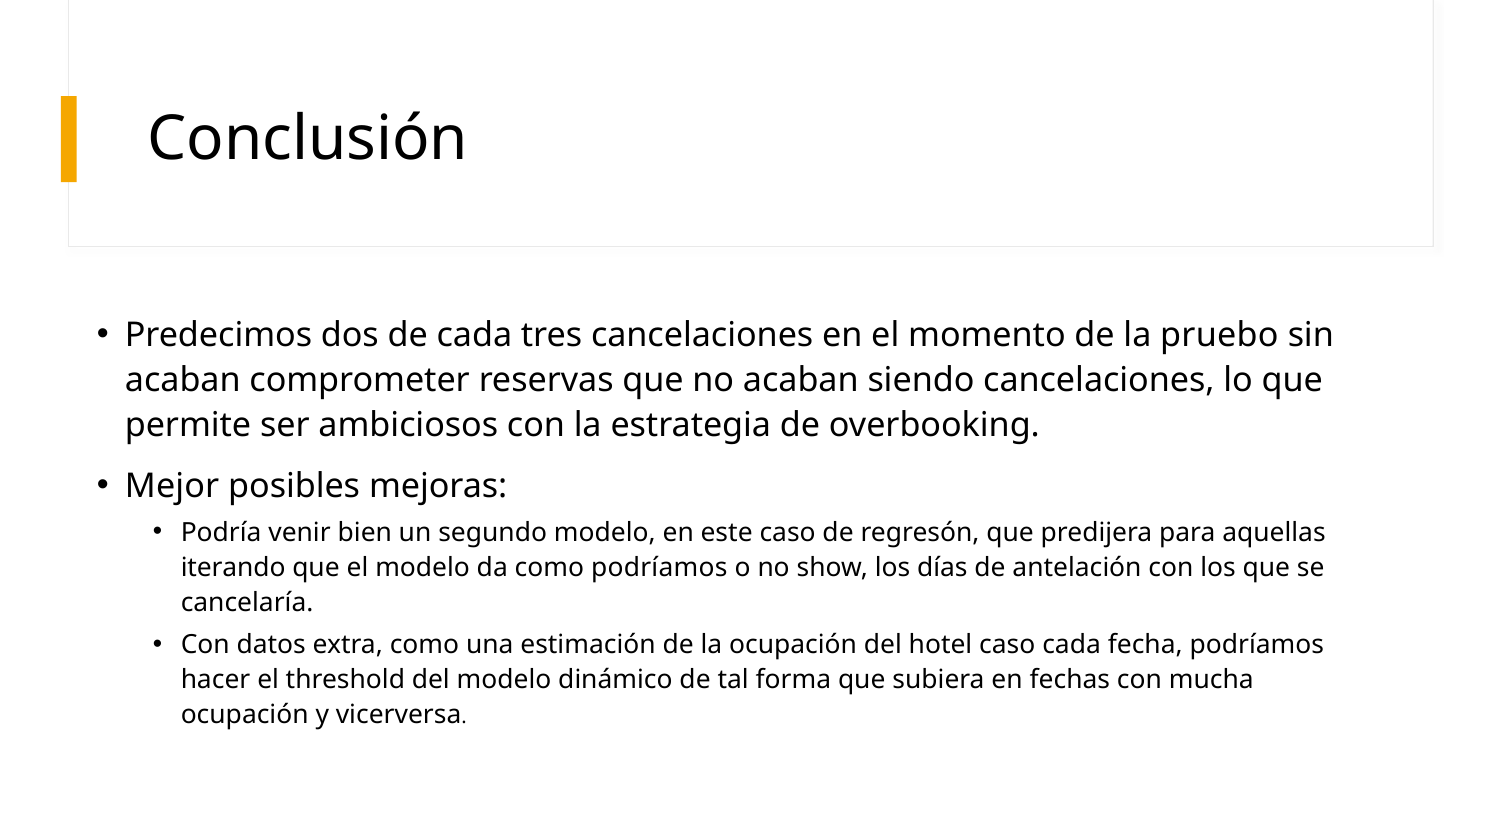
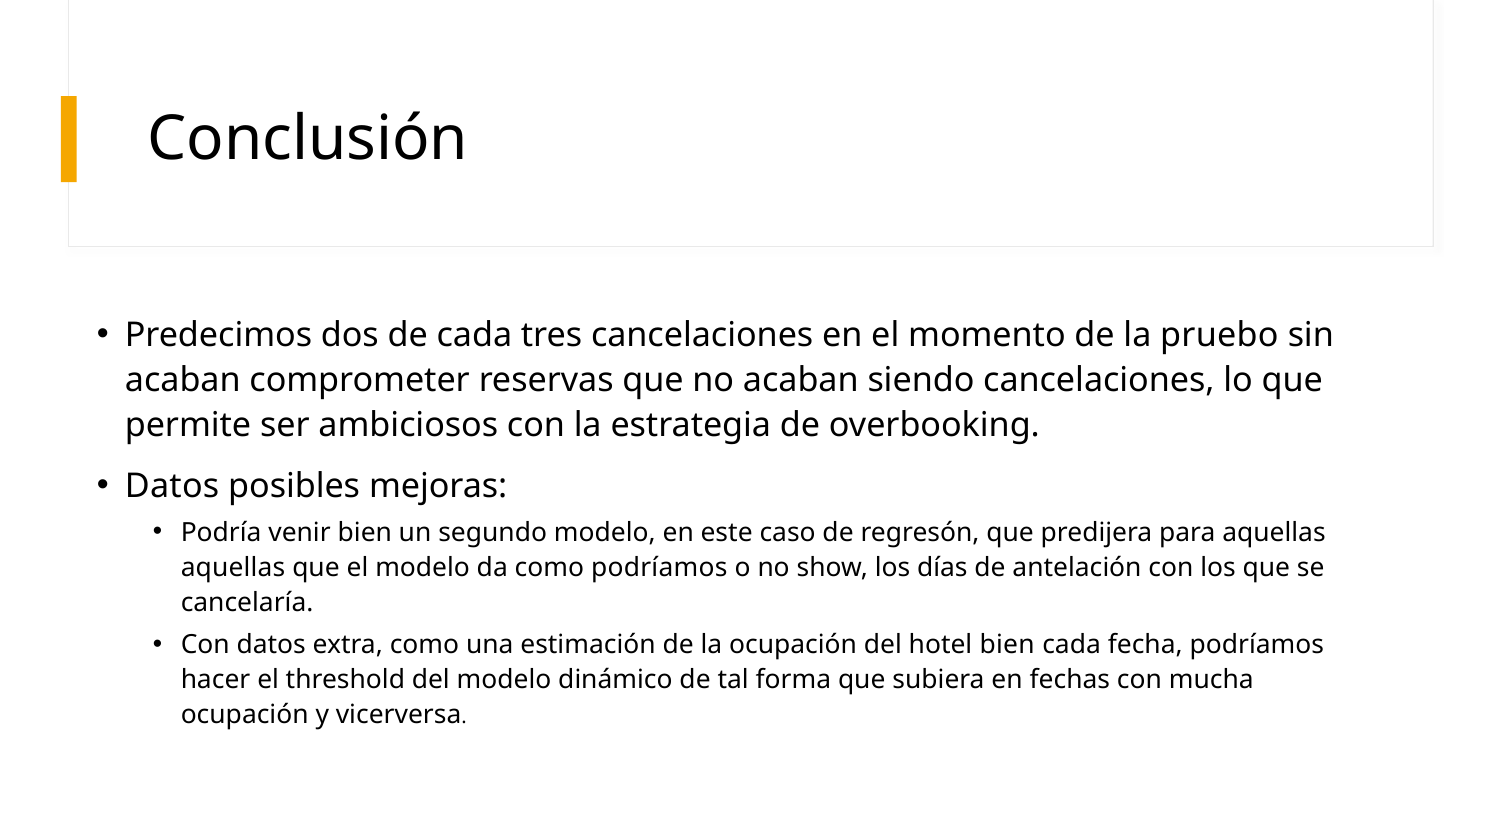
Mejor: Mejor -> Datos (172, 486)
iterando: iterando -> aquellas (233, 568)
hotel caso: caso -> bien (1007, 645)
